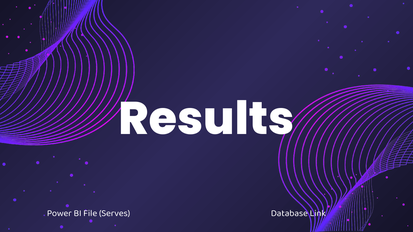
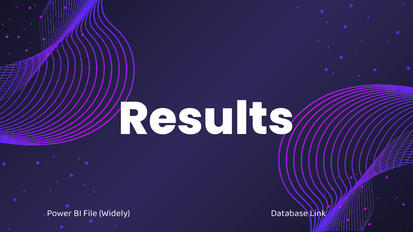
Serves: Serves -> Widely (115, 213)
